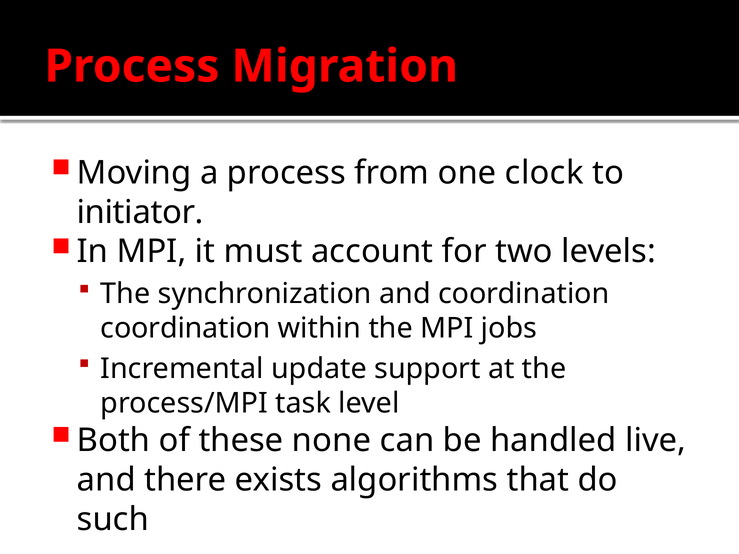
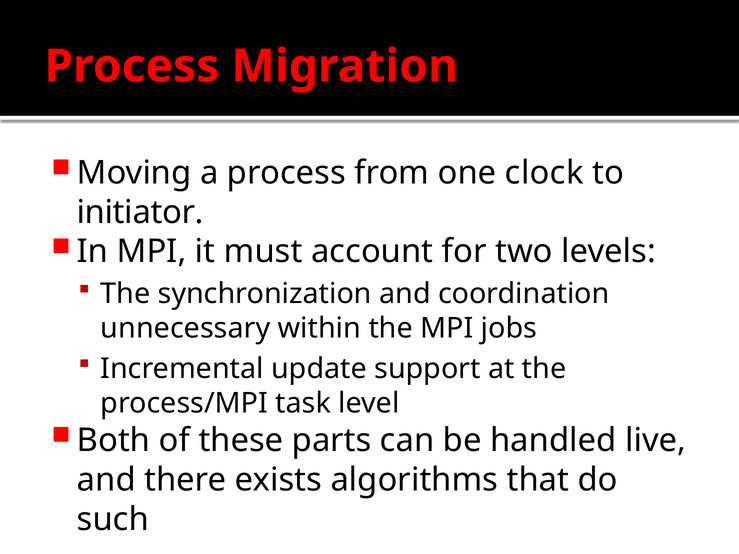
coordination: coordination -> unnecessary (185, 329)
none: none -> parts (332, 441)
